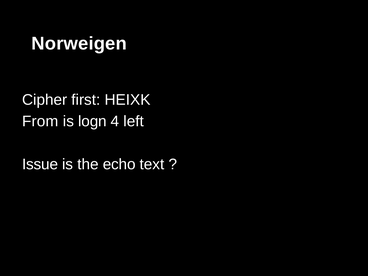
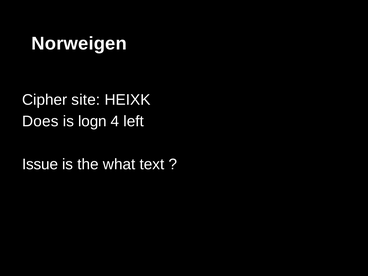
first: first -> site (86, 100)
From: From -> Does (40, 121)
echo: echo -> what (119, 164)
